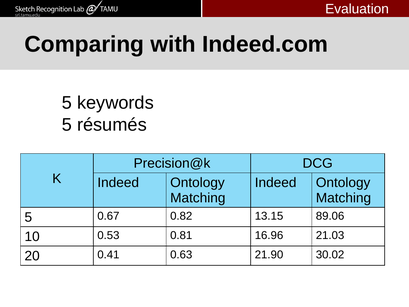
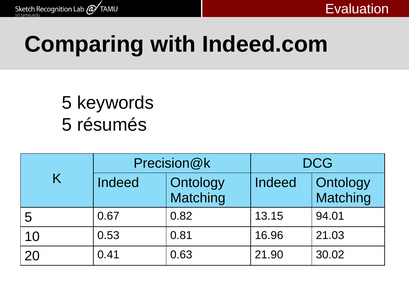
89.06: 89.06 -> 94.01 (330, 216)
